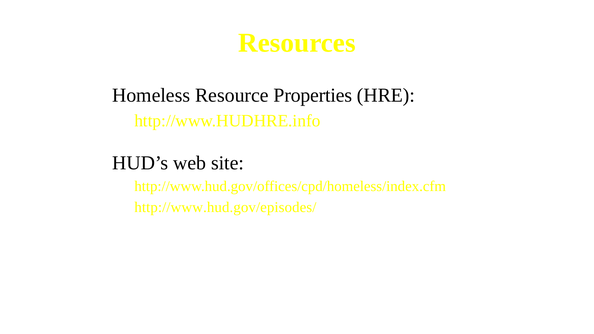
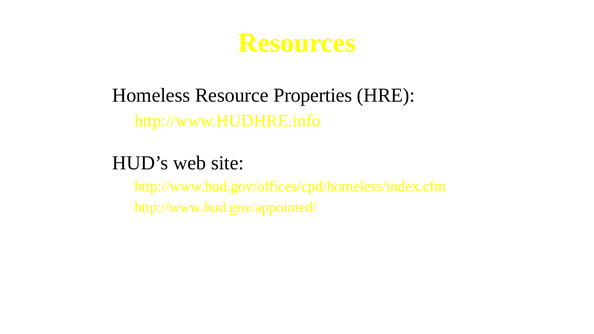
http://www.hud.gov/episodes/: http://www.hud.gov/episodes/ -> http://www.hud.gov/appointed/ (226, 207)
